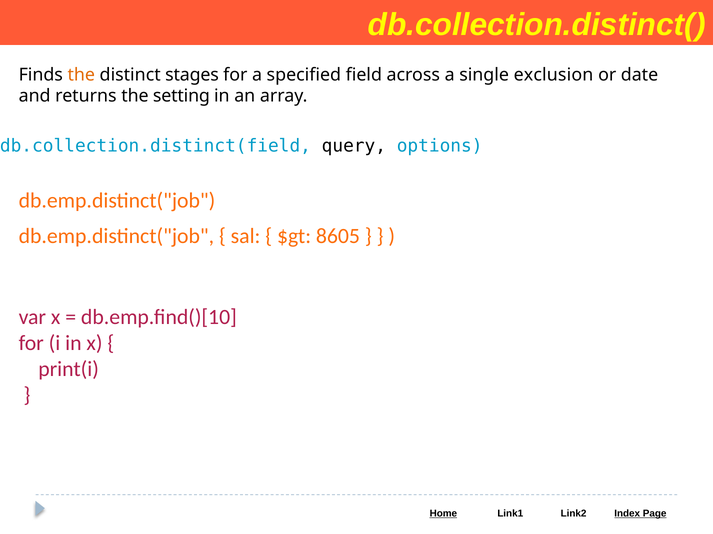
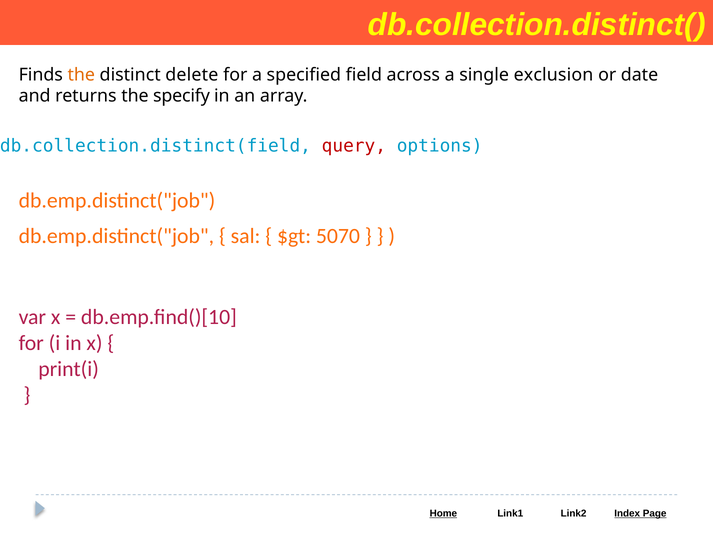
stages: stages -> delete (192, 75)
setting: setting -> specify (181, 96)
query colour: black -> red (354, 146)
8605: 8605 -> 5070 (338, 237)
